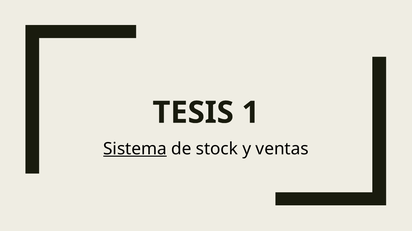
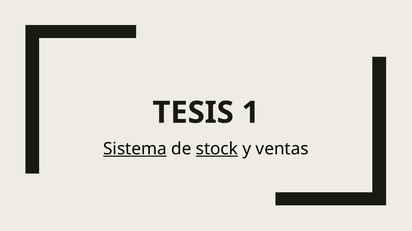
stock underline: none -> present (217, 149)
